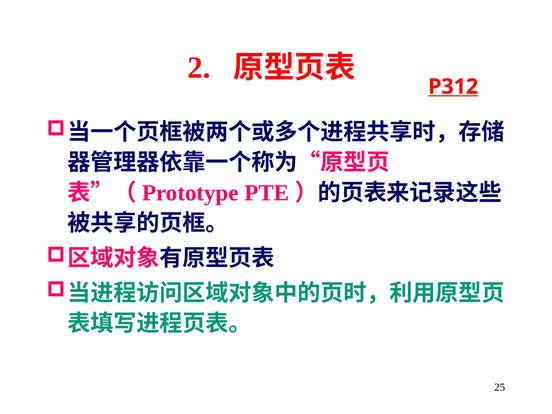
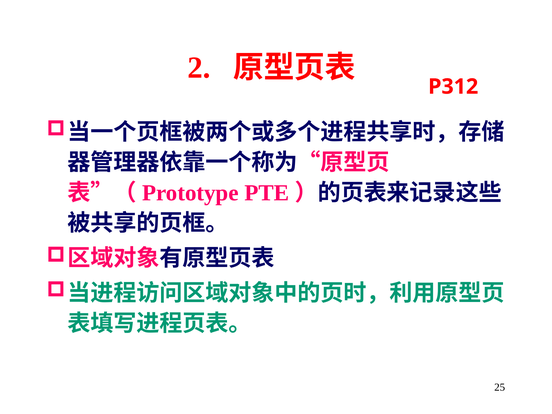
P312 underline: present -> none (453, 87)
